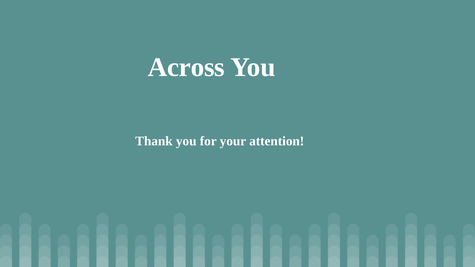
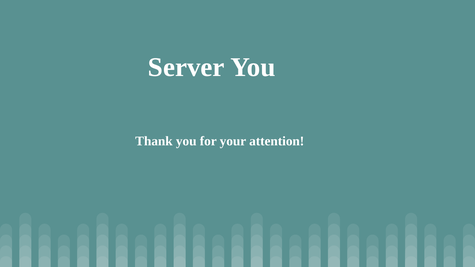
Across: Across -> Server (186, 67)
